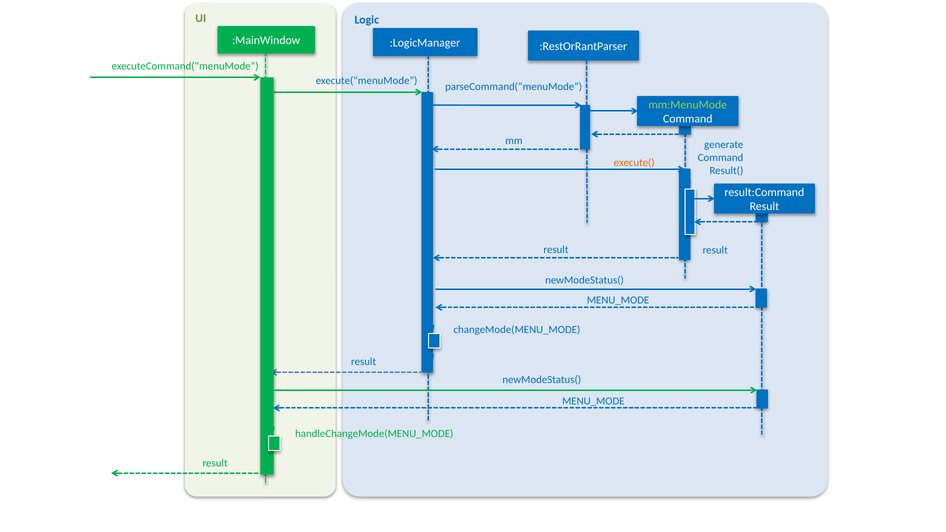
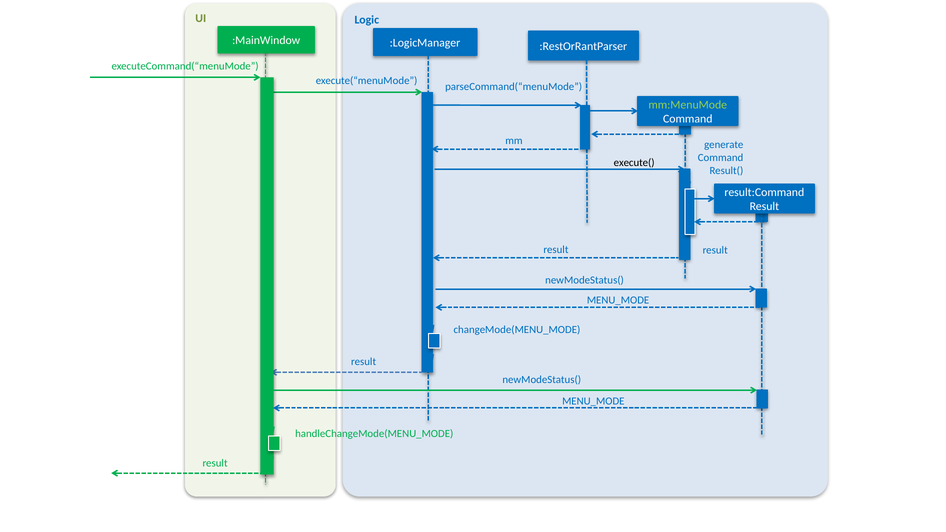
execute( colour: orange -> black (634, 163)
